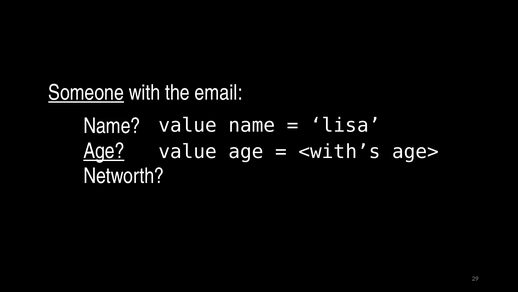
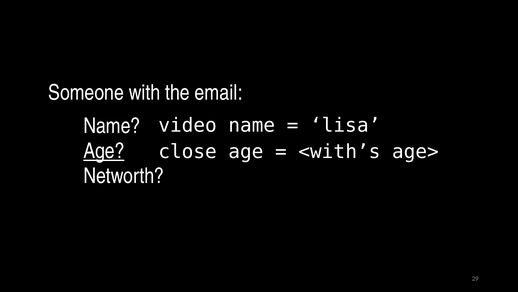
Someone underline: present -> none (86, 93)
value: value -> video (188, 125)
value: value -> close (188, 151)
